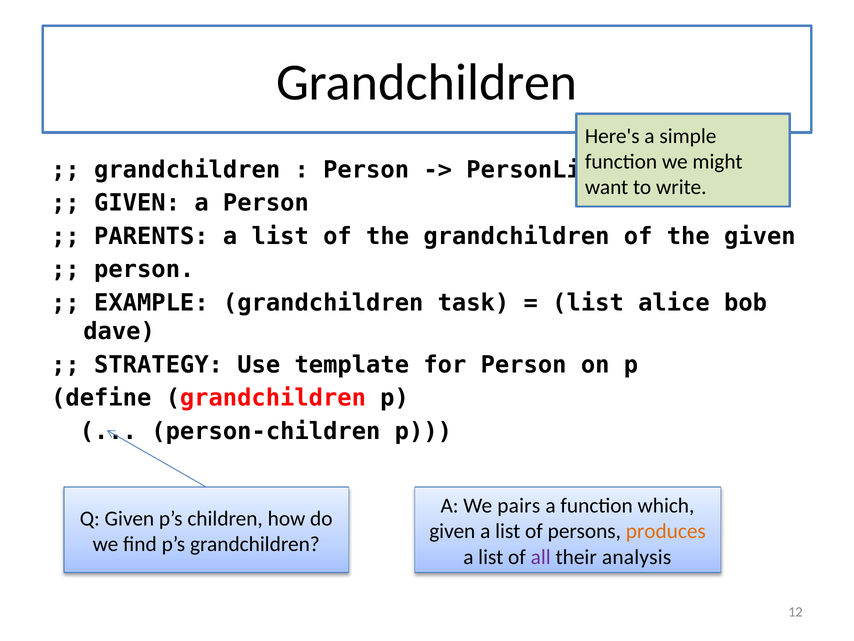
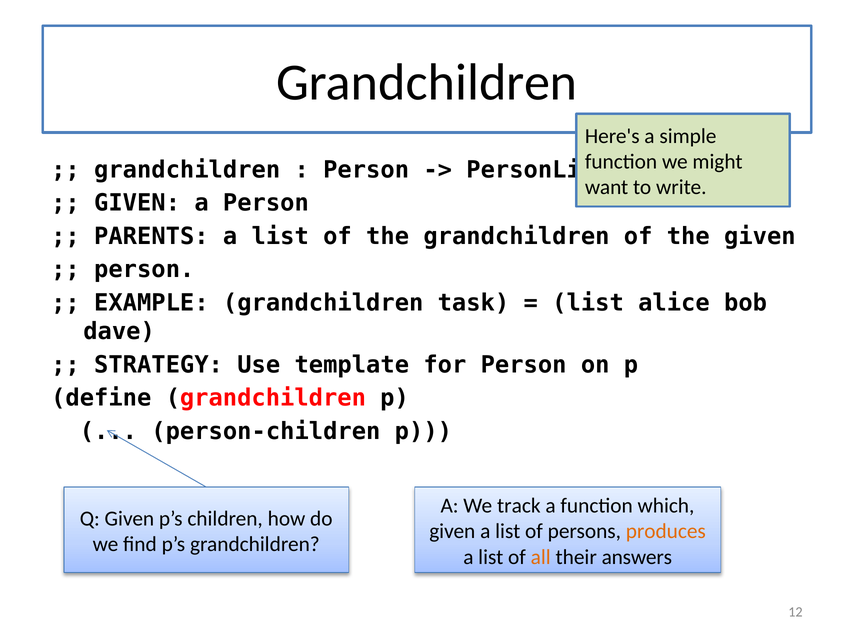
pairs: pairs -> track (519, 505)
all colour: purple -> orange (541, 557)
analysis: analysis -> answers (637, 557)
